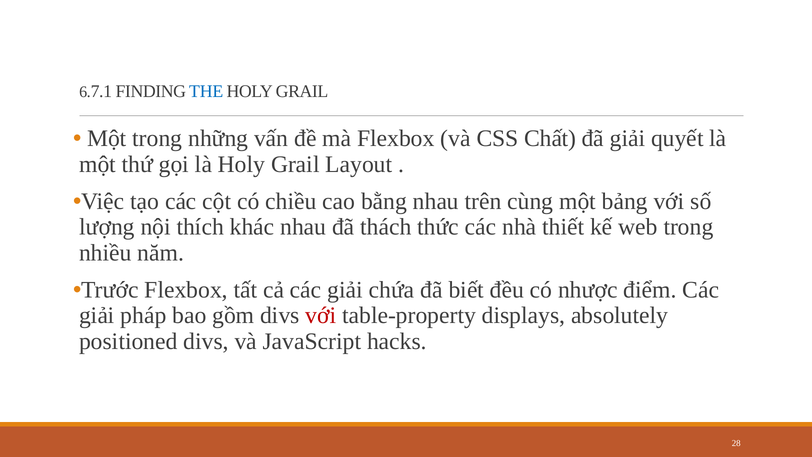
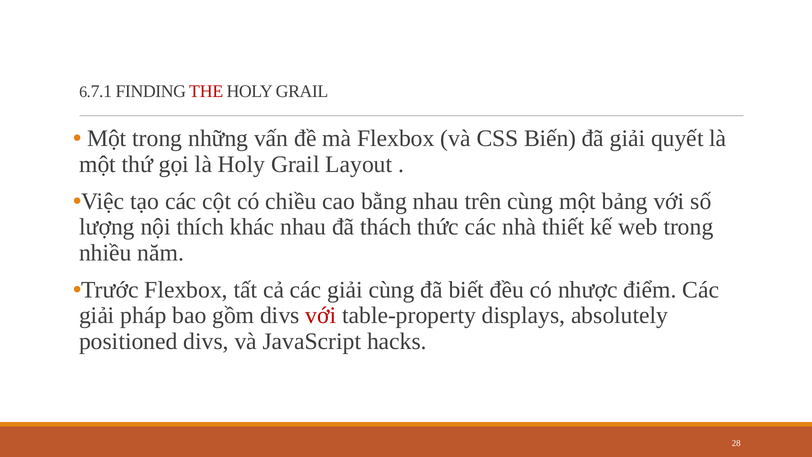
THE colour: blue -> red (206, 91)
Chất: Chất -> Biến (550, 139)
giải chứa: chứa -> cùng (392, 290)
